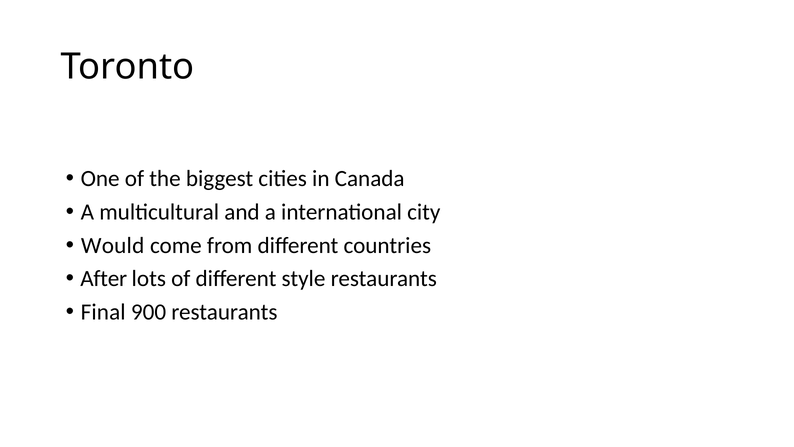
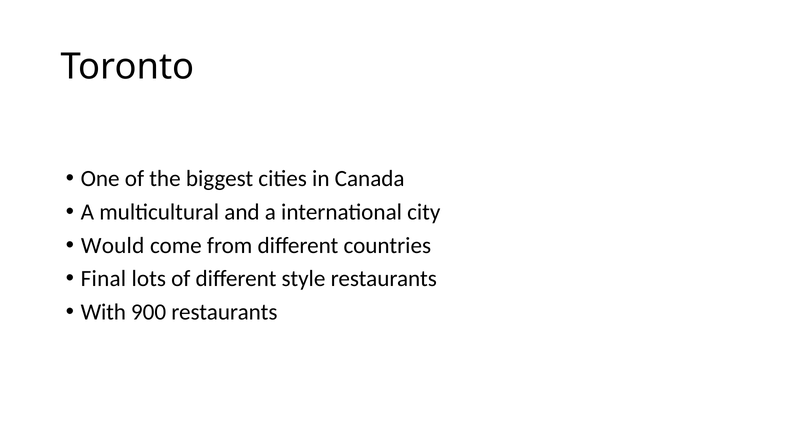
After: After -> Final (103, 278)
Final: Final -> With (103, 312)
